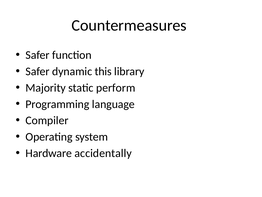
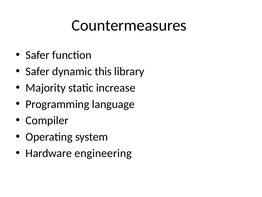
perform: perform -> increase (116, 88)
accidentally: accidentally -> engineering (103, 153)
